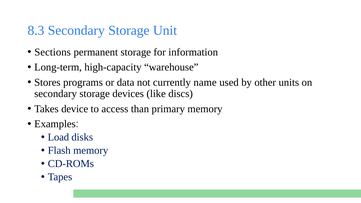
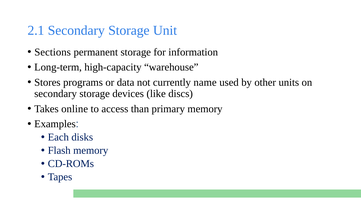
8.3: 8.3 -> 2.1 (36, 30)
device: device -> online (75, 109)
Load: Load -> Each (58, 137)
